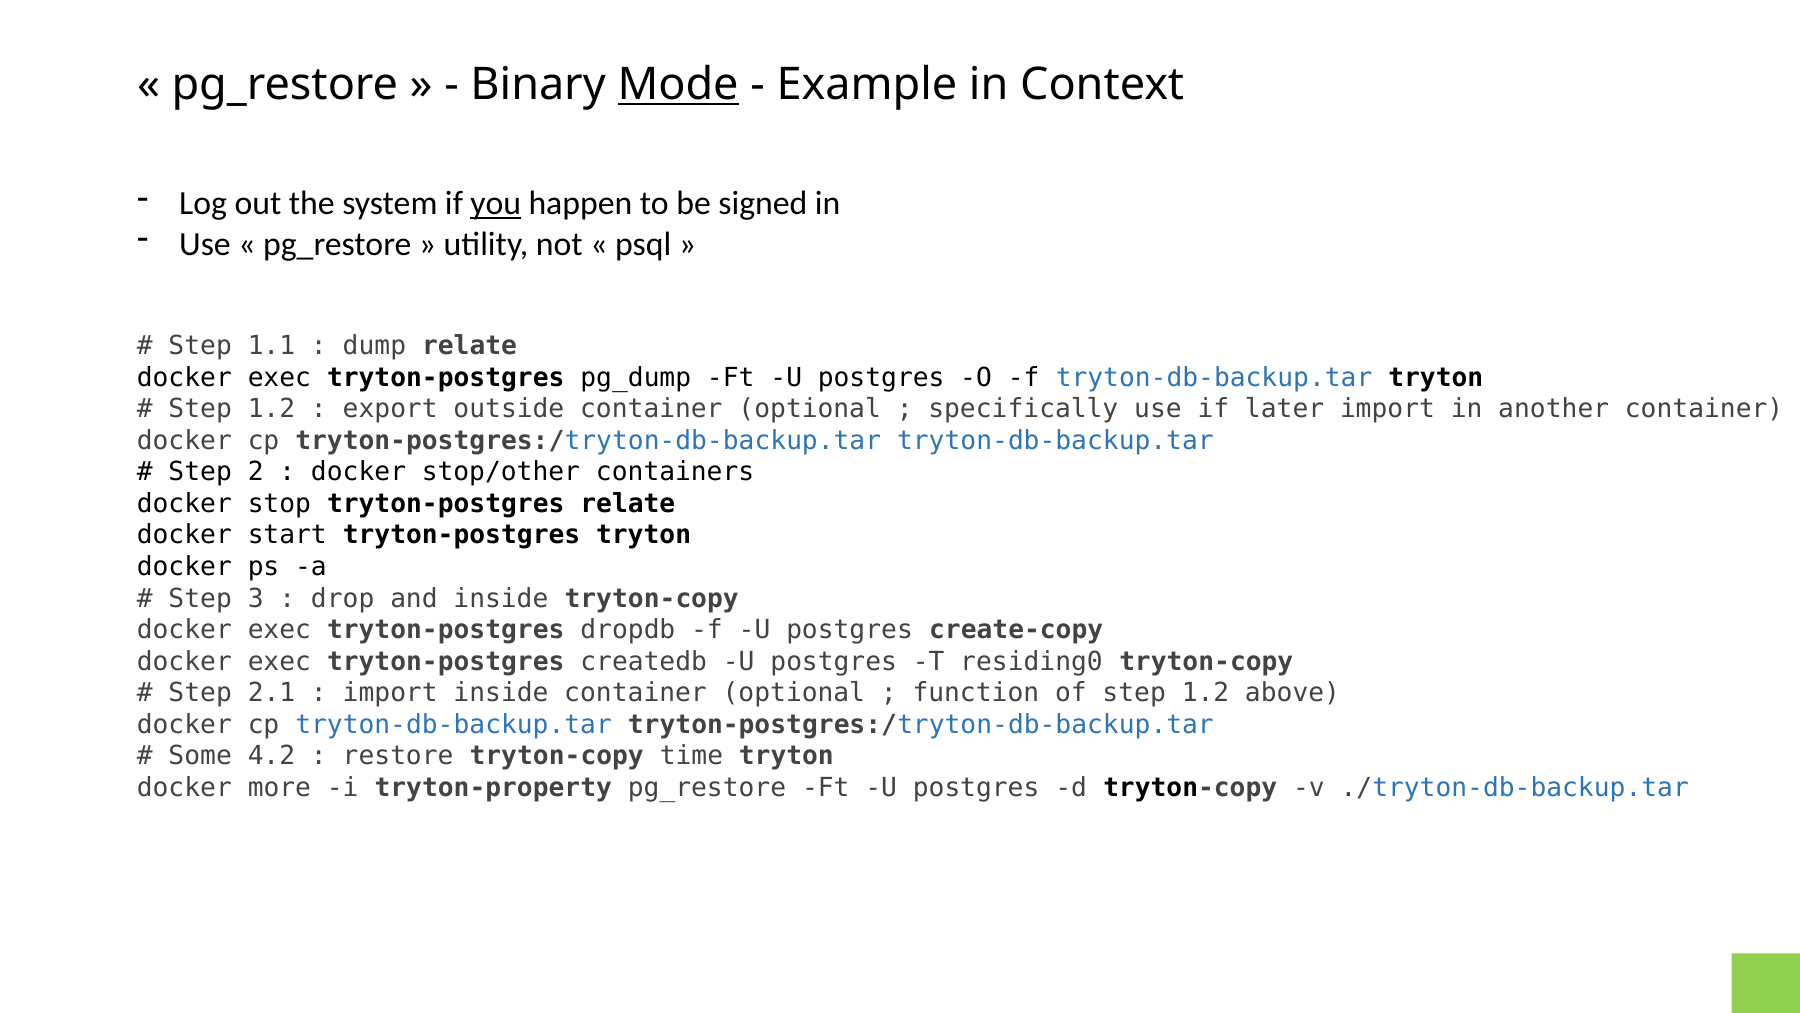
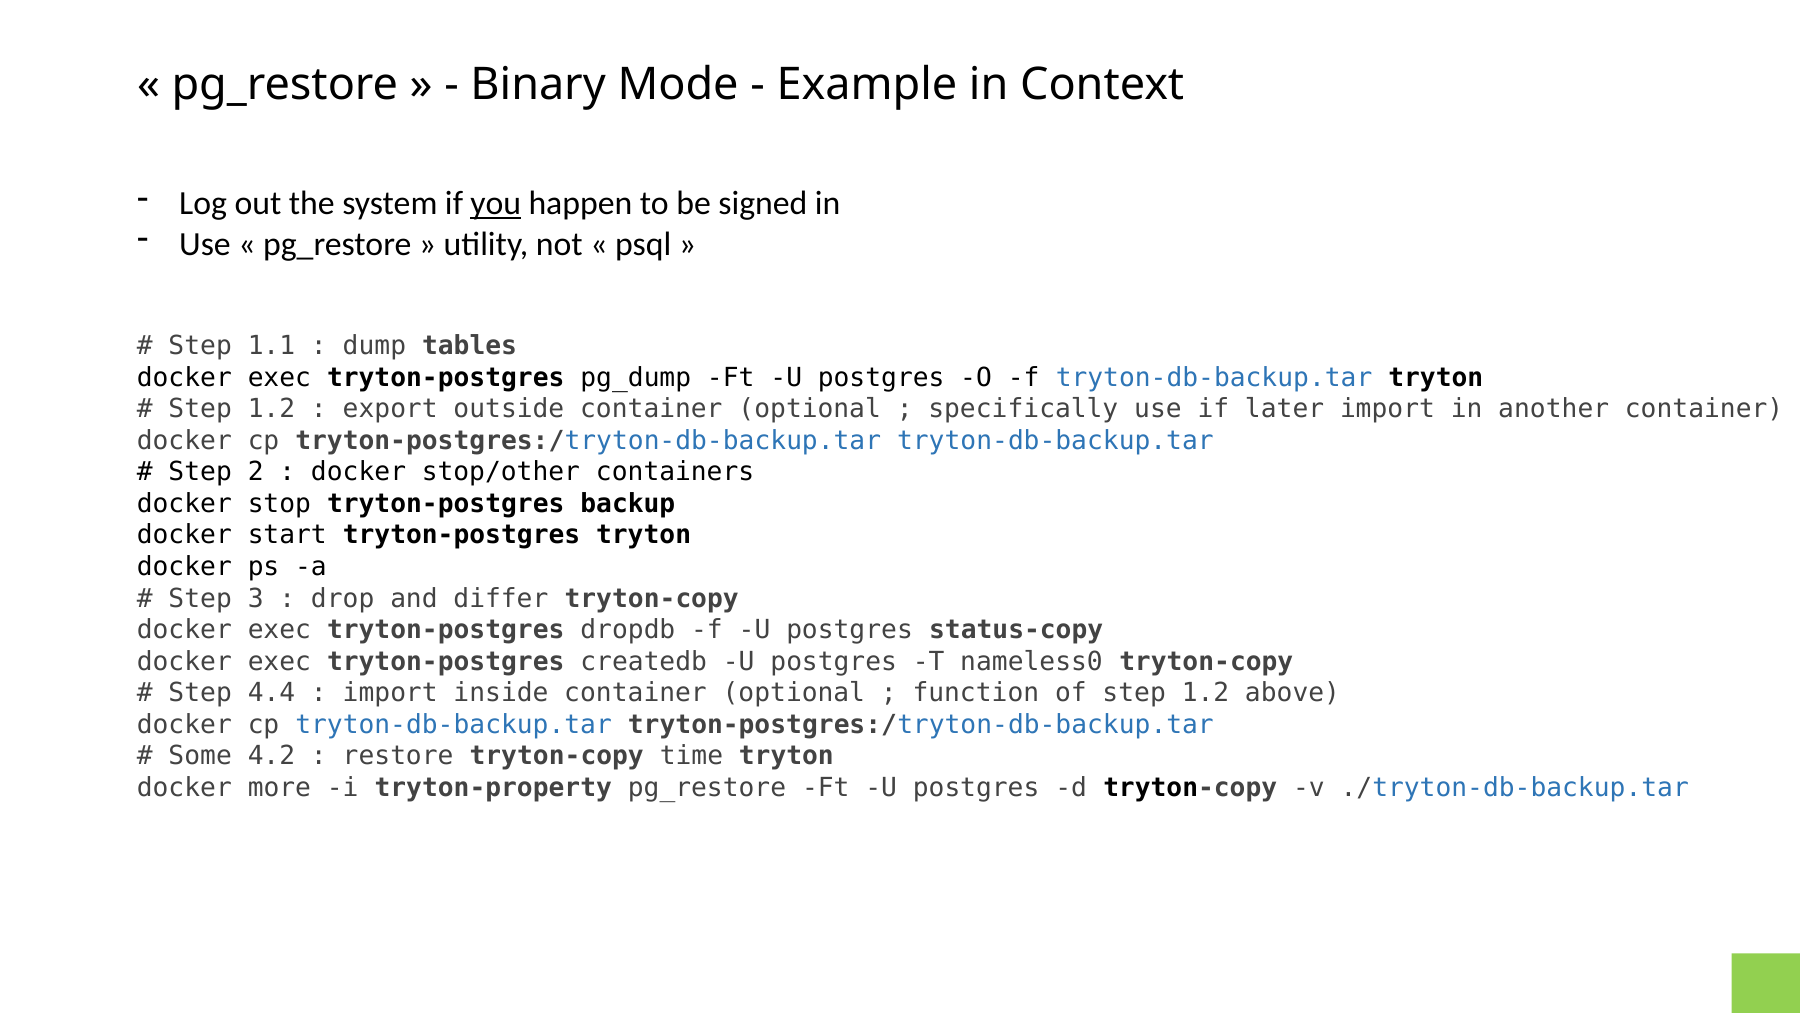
Mode underline: present -> none (678, 85)
dump relate: relate -> tables (470, 346)
tryton-postgres relate: relate -> backup (628, 503)
and inside: inside -> differ (501, 598)
create-copy: create-copy -> status-copy (1016, 630)
residing0: residing0 -> nameless0 (1031, 661)
2.1: 2.1 -> 4.4 (271, 693)
